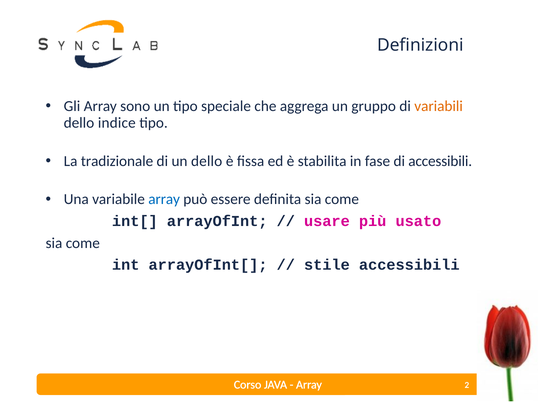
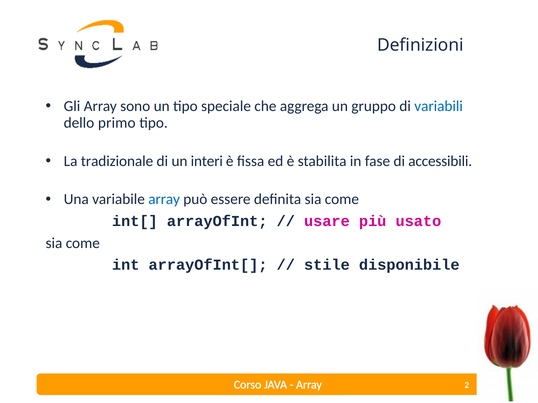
variabili colour: orange -> blue (439, 106)
indice: indice -> primo (117, 123)
un dello: dello -> interi (207, 161)
stile accessibili: accessibili -> disponibile (409, 265)
